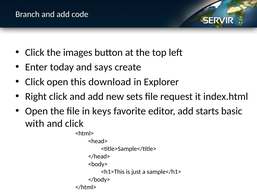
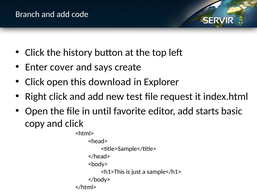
images: images -> history (78, 53)
today: today -> cover (62, 67)
sets: sets -> test (134, 97)
keys: keys -> until (102, 112)
with: with -> copy (35, 124)
